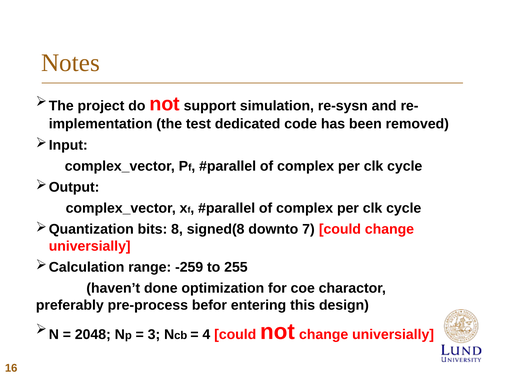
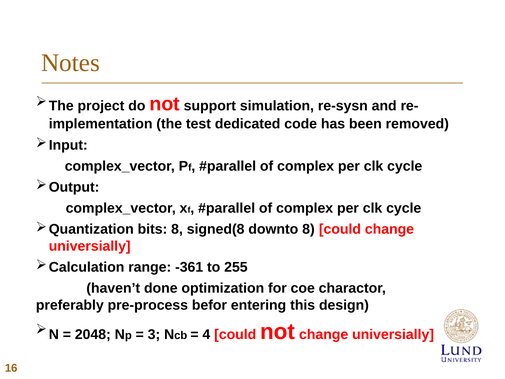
downto 7: 7 -> 8 (308, 229)
-259: -259 -> -361 (189, 267)
